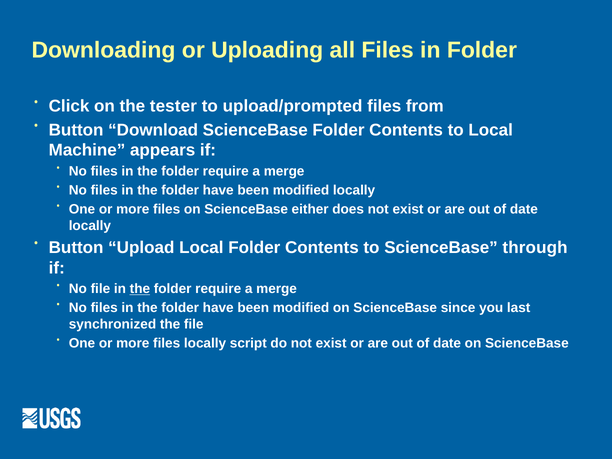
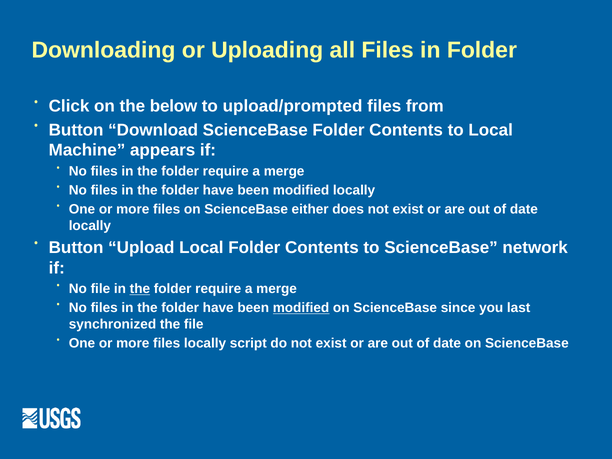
tester: tester -> below (174, 106)
through: through -> network (535, 248)
modified underline: none -> present (301, 308)
